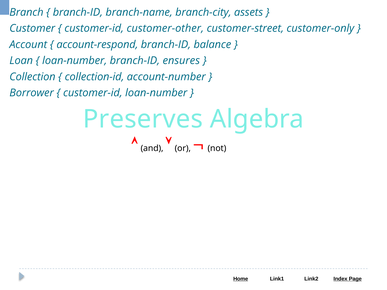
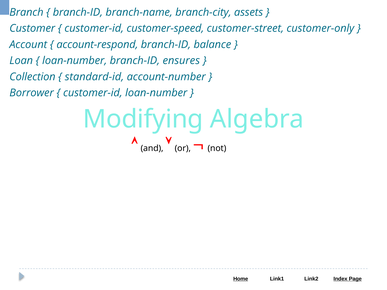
customer-other: customer-other -> customer-speed (165, 28)
collection-id: collection-id -> standard-id (94, 77)
Preserves: Preserves -> Modifying (143, 119)
